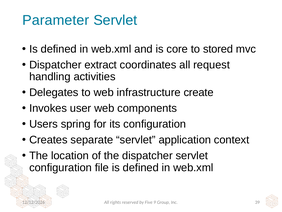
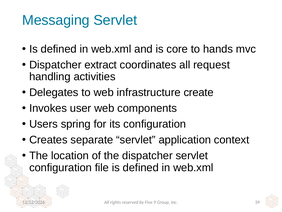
Parameter: Parameter -> Messaging (56, 20)
stored: stored -> hands (218, 49)
